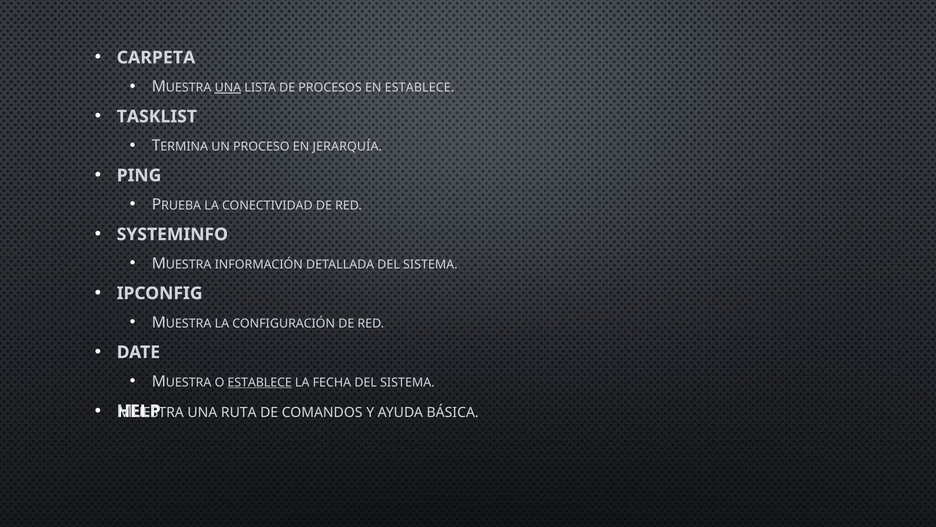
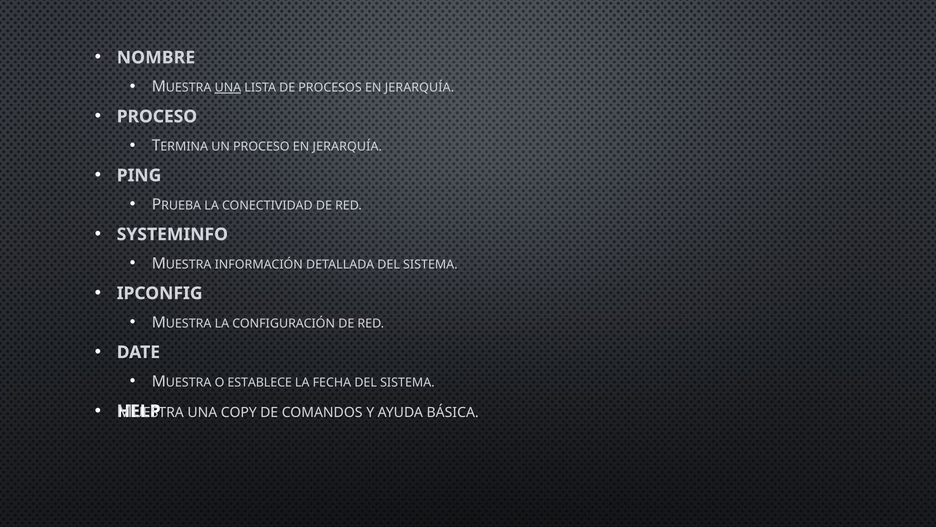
CARPETA: CARPETA -> NOMBRE (156, 57)
PROCESOS EN ESTABLECE: ESTABLECE -> JERARQUÍA (419, 88)
TASKLIST: TASKLIST -> PROCESO (157, 116)
ESTABLECE underline: present -> none (260, 382)
RUTA: RUTA -> COPY (239, 412)
